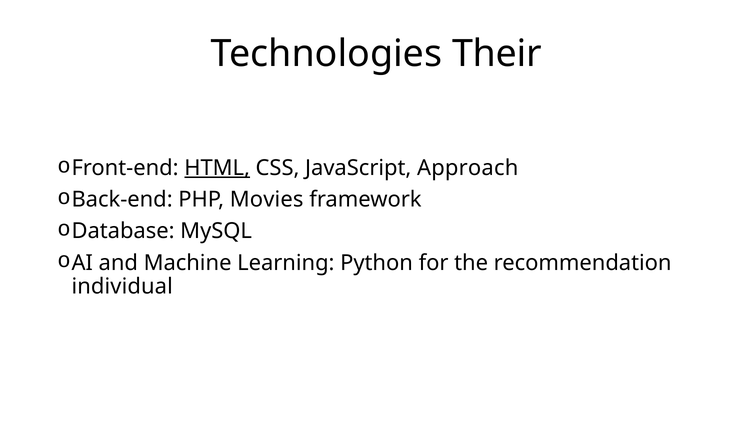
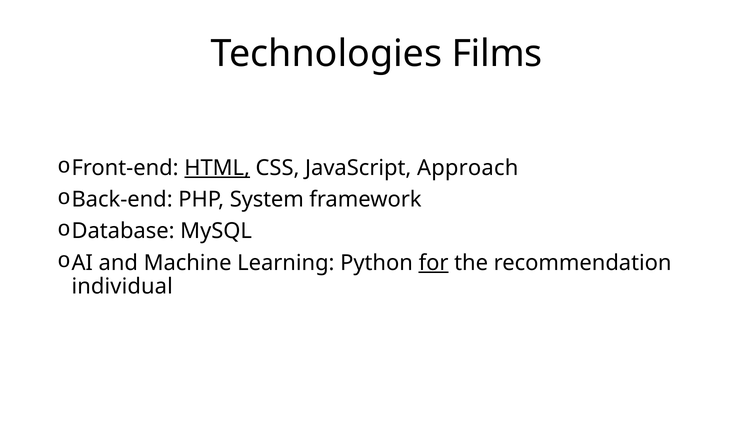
Their: Their -> Films (497, 54)
Movies: Movies -> System (267, 199)
for underline: none -> present (434, 262)
